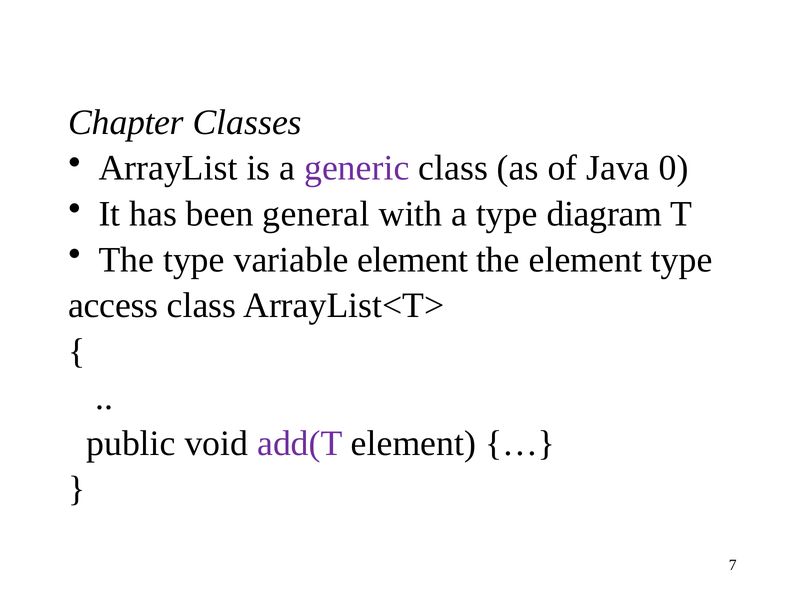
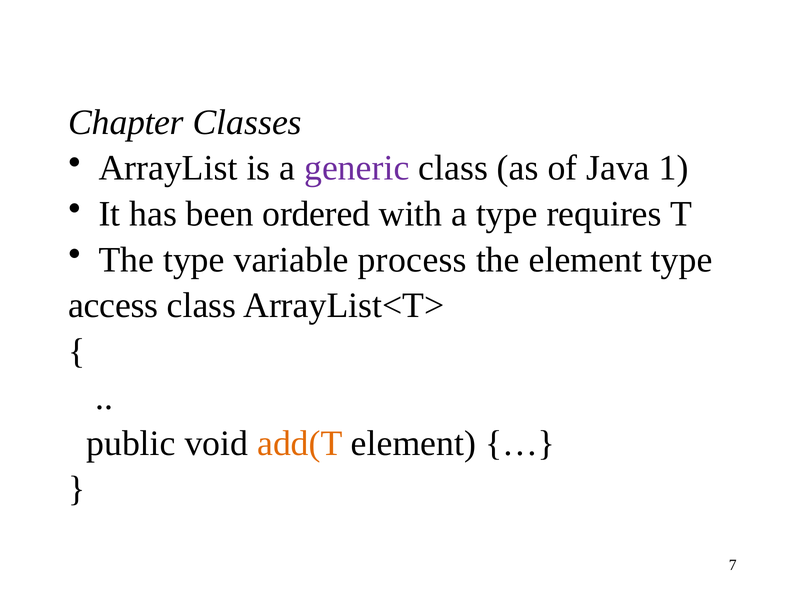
0: 0 -> 1 (674, 168)
general: general -> ordered (316, 214)
diagram: diagram -> requires (604, 214)
variable element: element -> process (412, 260)
add(T colour: purple -> orange (300, 443)
